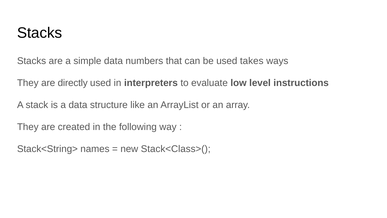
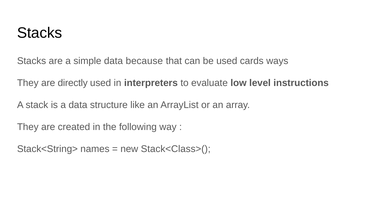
numbers: numbers -> because (144, 61)
takes: takes -> cards (252, 61)
